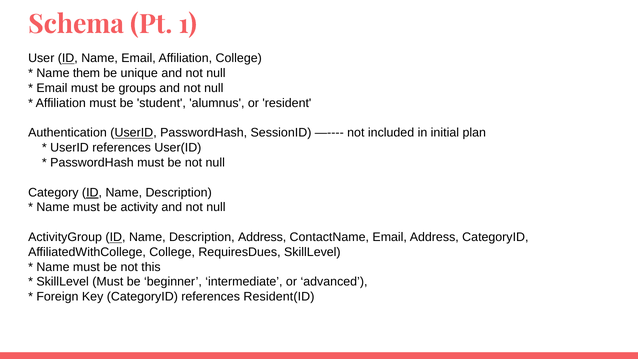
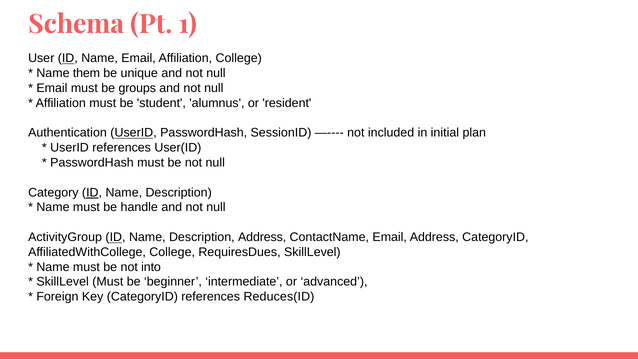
activity: activity -> handle (139, 207)
this: this -> into (151, 267)
Resident(ID: Resident(ID -> Reduces(ID (279, 297)
